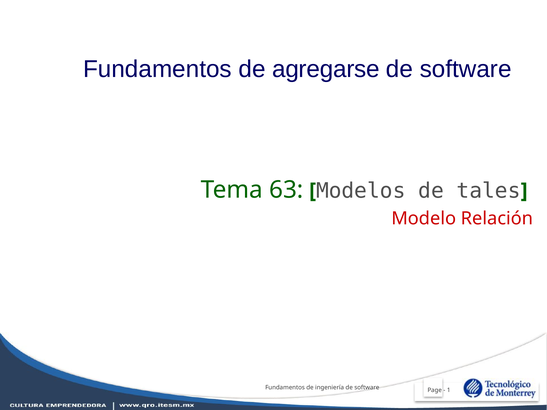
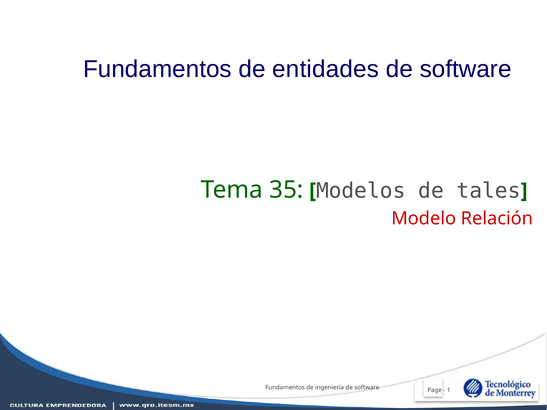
agregarse: agregarse -> entidades (326, 69)
63: 63 -> 35 (286, 190)
